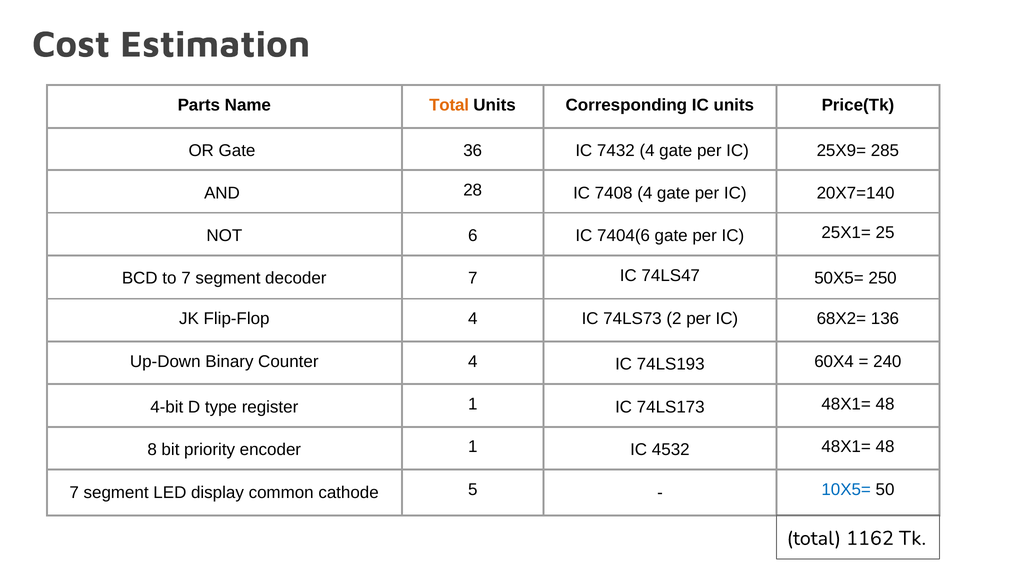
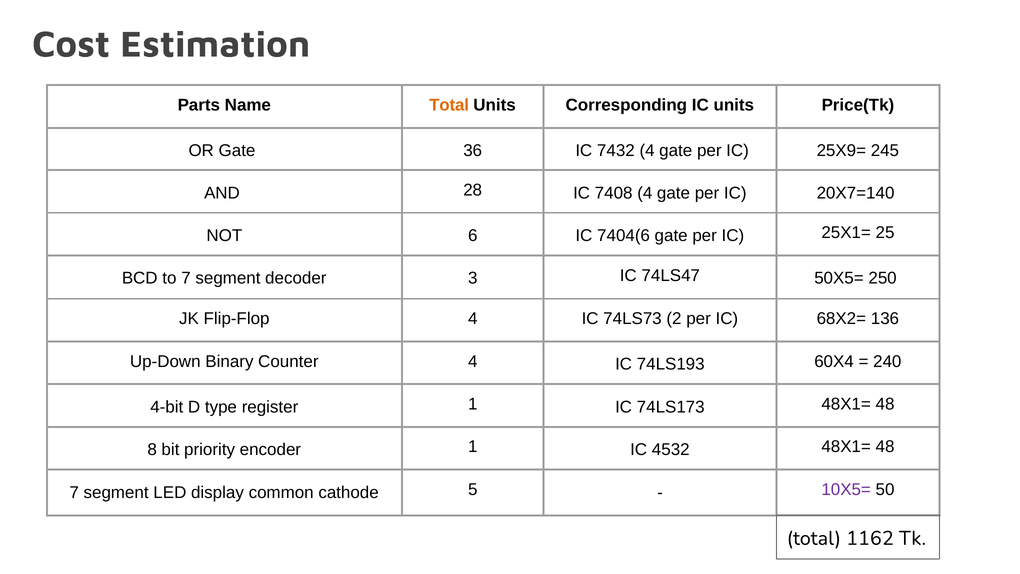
285: 285 -> 245 (885, 151)
decoder 7: 7 -> 3 (473, 278)
10X5= colour: blue -> purple (846, 489)
